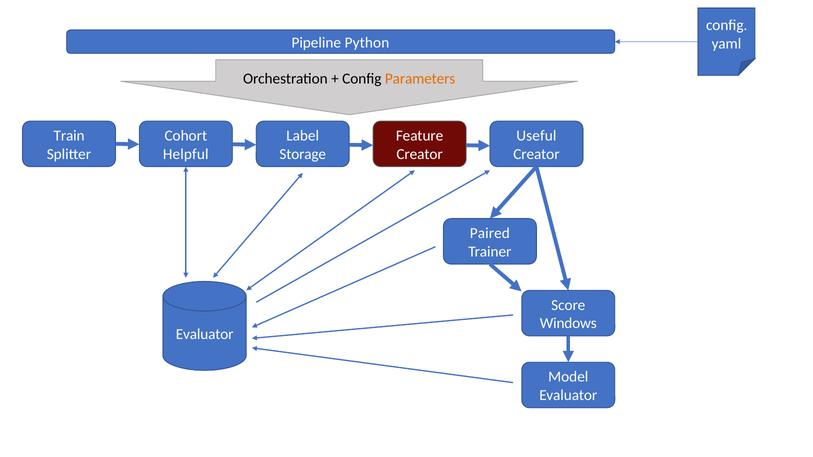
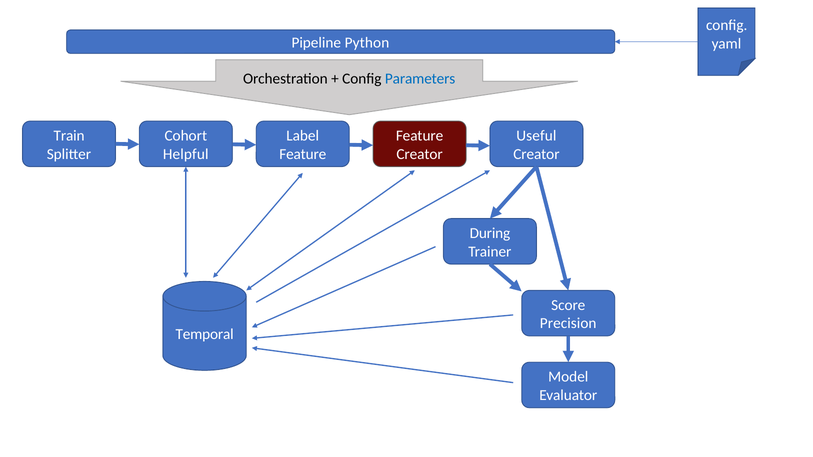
Parameters colour: orange -> blue (420, 79)
Storage: Storage -> Feature (303, 154)
Paired: Paired -> During (490, 233)
Windows: Windows -> Precision (568, 324)
Evaluator: Evaluator -> Temporal (205, 335)
